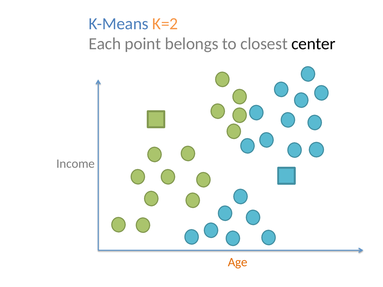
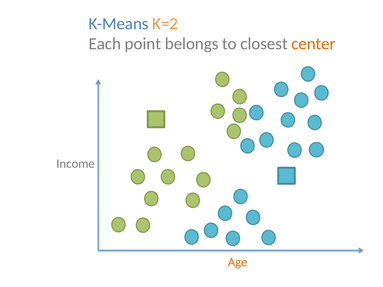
center colour: black -> orange (313, 44)
